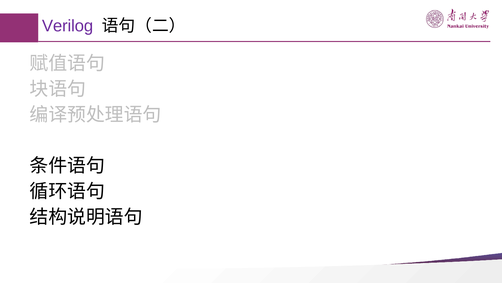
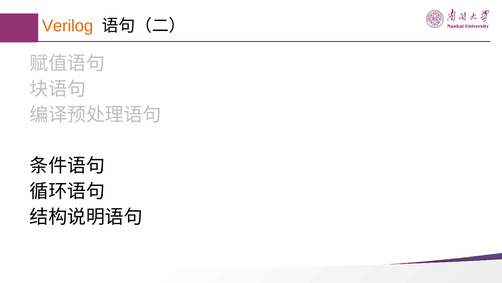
Verilog colour: purple -> orange (68, 26)
